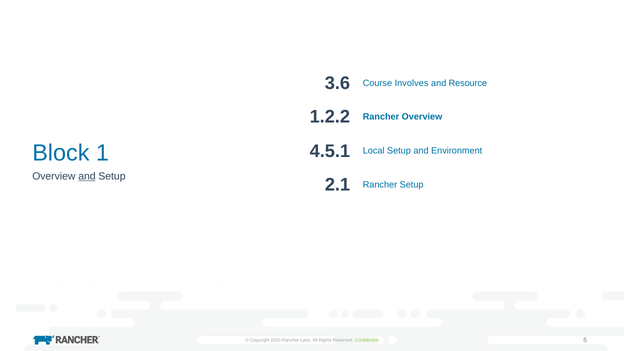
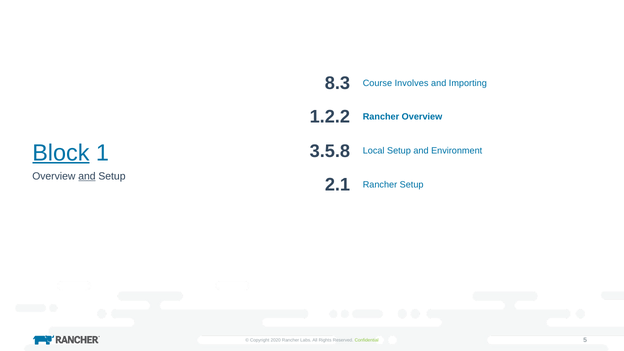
3.6: 3.6 -> 8.3 (337, 83)
Resource: Resource -> Importing (468, 83)
Block underline: none -> present (61, 153)
4.5.1: 4.5.1 -> 3.5.8 (330, 151)
